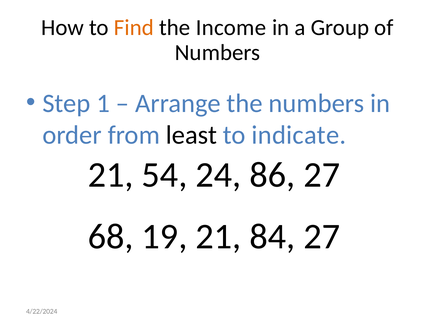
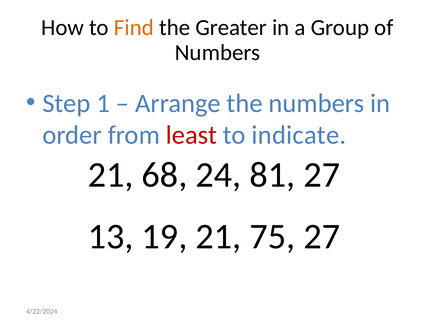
Income: Income -> Greater (231, 28)
least colour: black -> red (191, 135)
54: 54 -> 68 (165, 175)
86: 86 -> 81 (272, 175)
68: 68 -> 13 (111, 237)
84: 84 -> 75 (272, 237)
